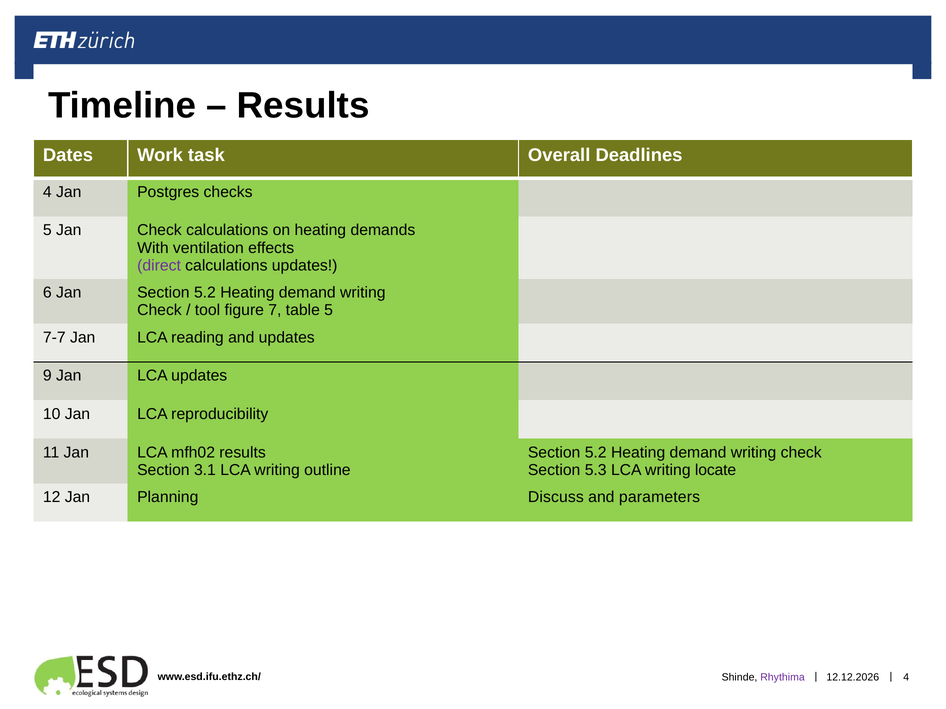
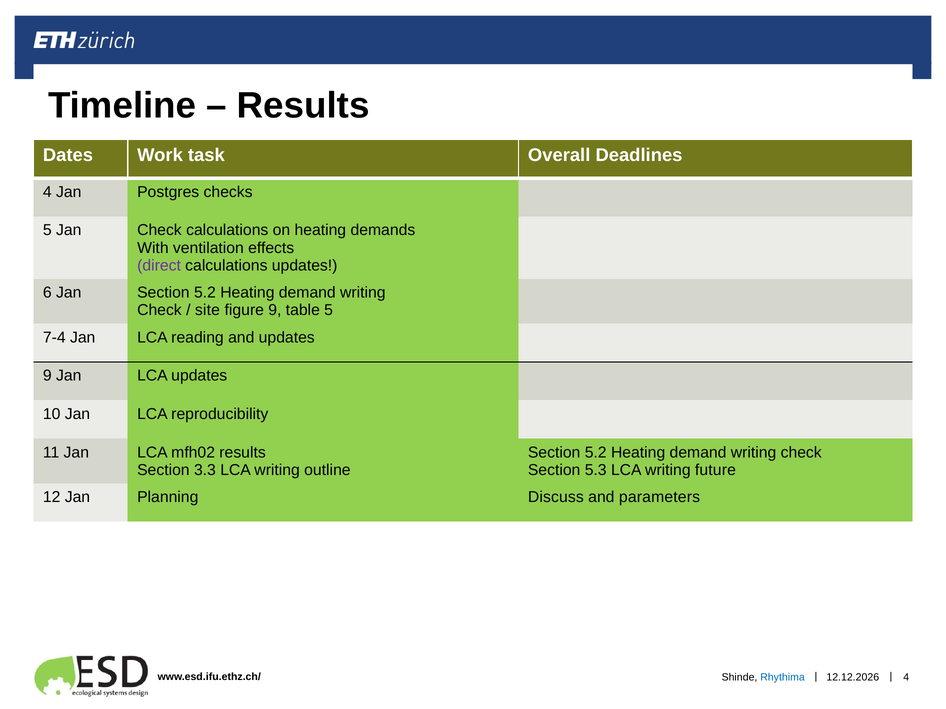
tool: tool -> site (207, 310)
figure 7: 7 -> 9 (275, 310)
7-7: 7-7 -> 7-4 (54, 338)
3.1: 3.1 -> 3.3 (205, 470)
locate: locate -> future (715, 470)
Rhythima colour: purple -> blue (783, 678)
